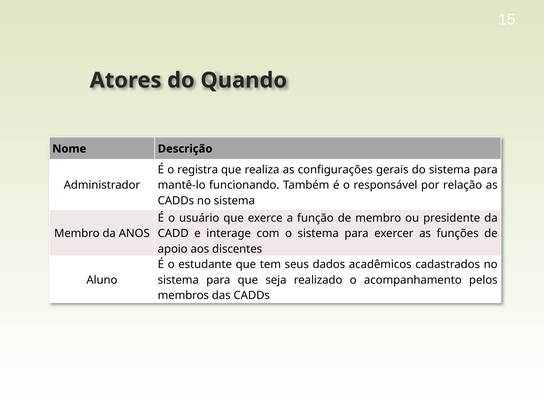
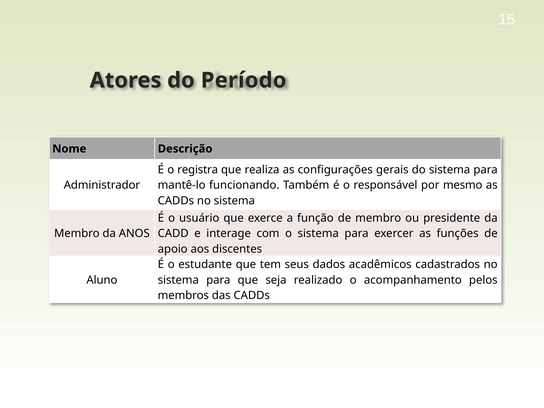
Quando: Quando -> Período (244, 80)
relação: relação -> mesmo (463, 185)
